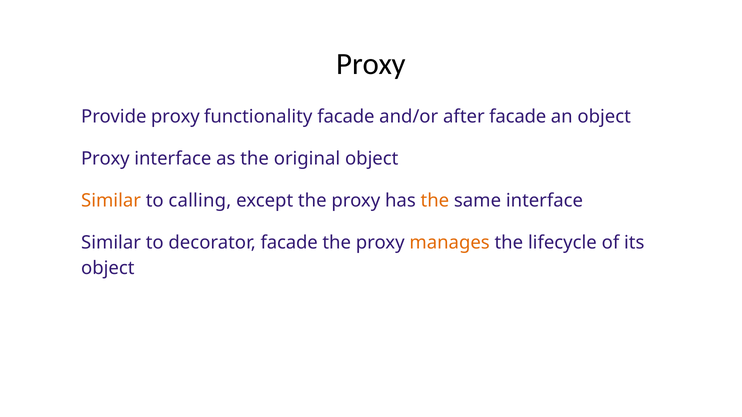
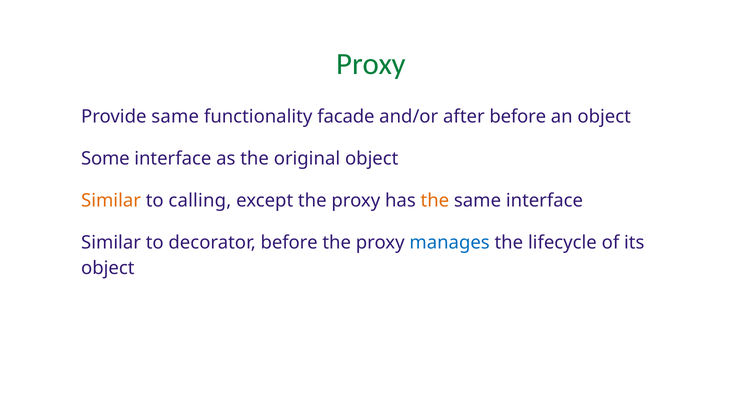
Proxy colour: black -> green (371, 64)
Provide proxy: proxy -> same (175, 117)
after facade: facade -> before (518, 117)
Proxy: Proxy -> Some (105, 159)
decorator facade: facade -> before (289, 243)
manages colour: orange -> blue (450, 243)
